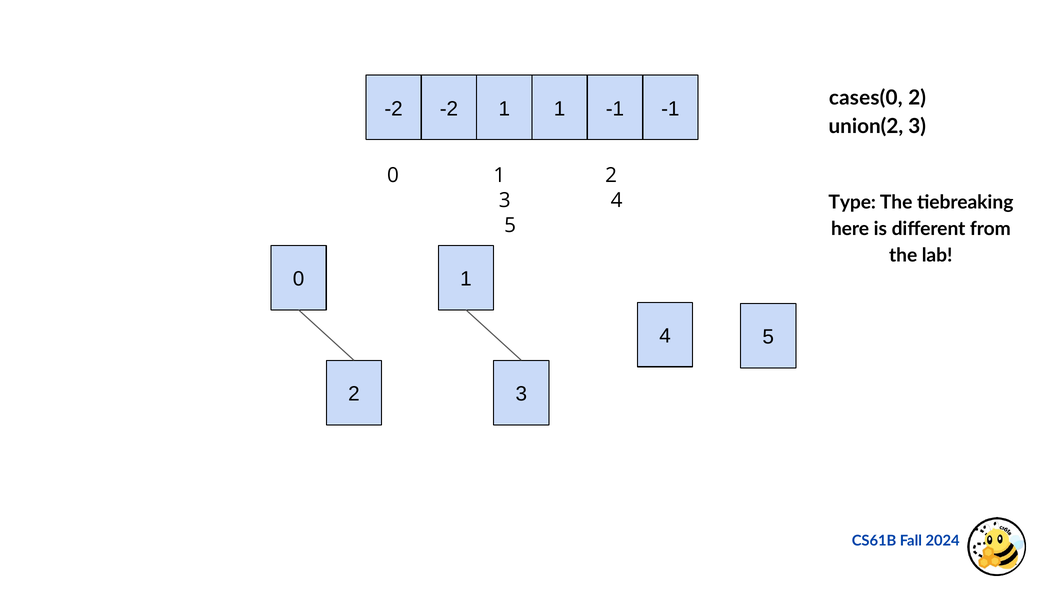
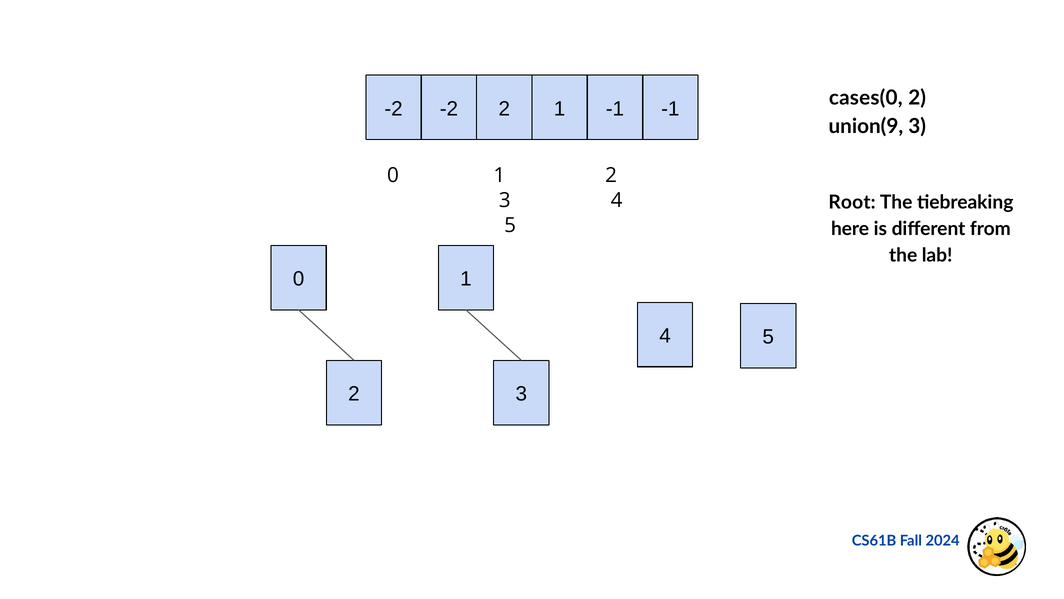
-2 1: 1 -> 2 (504, 109)
union(2: union(2 -> union(9 (866, 126)
Type: Type -> Root (852, 202)
